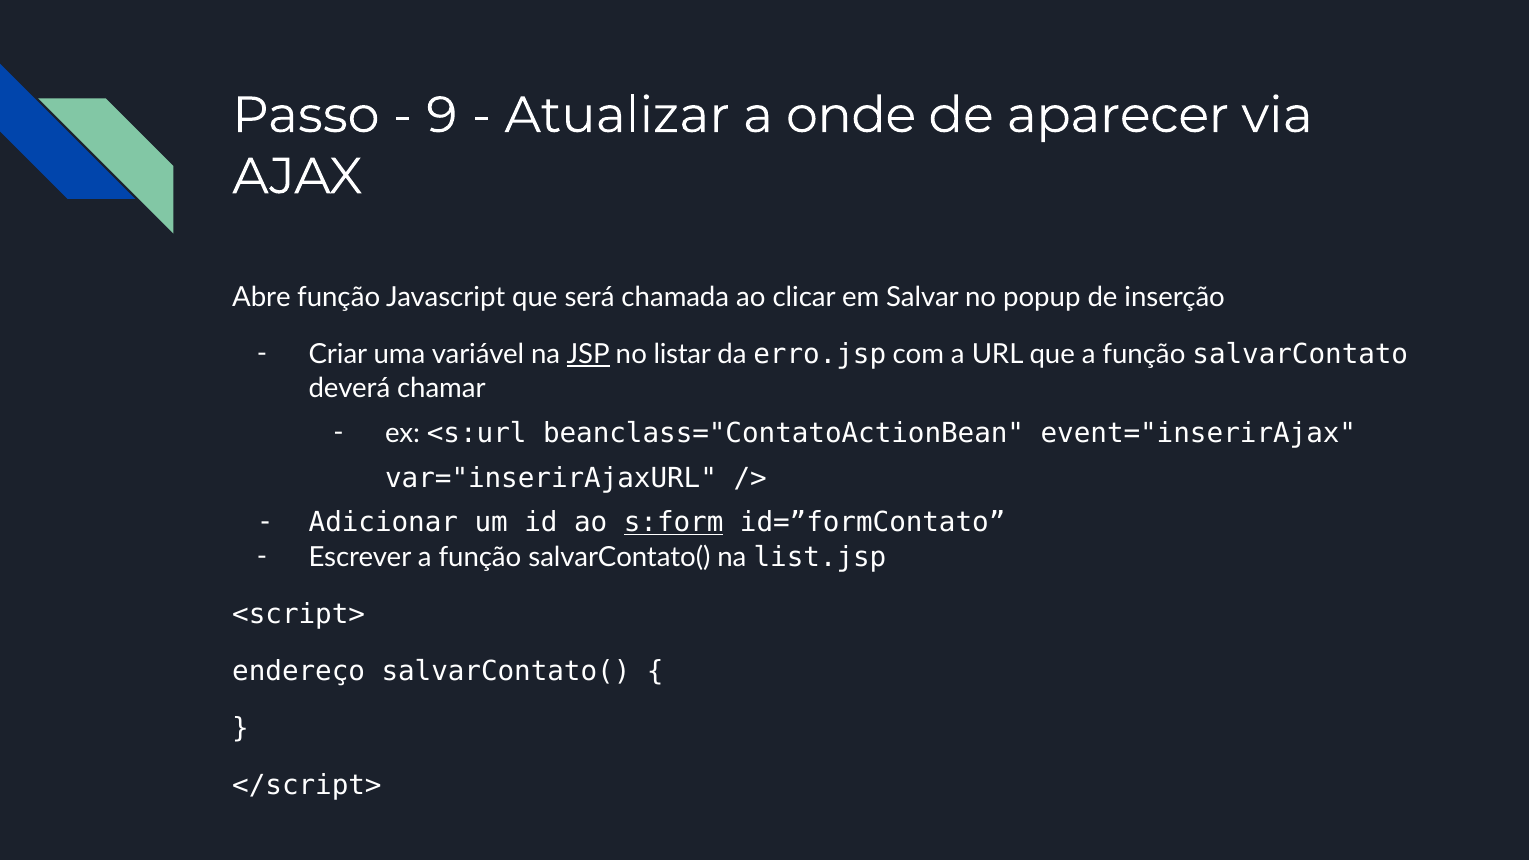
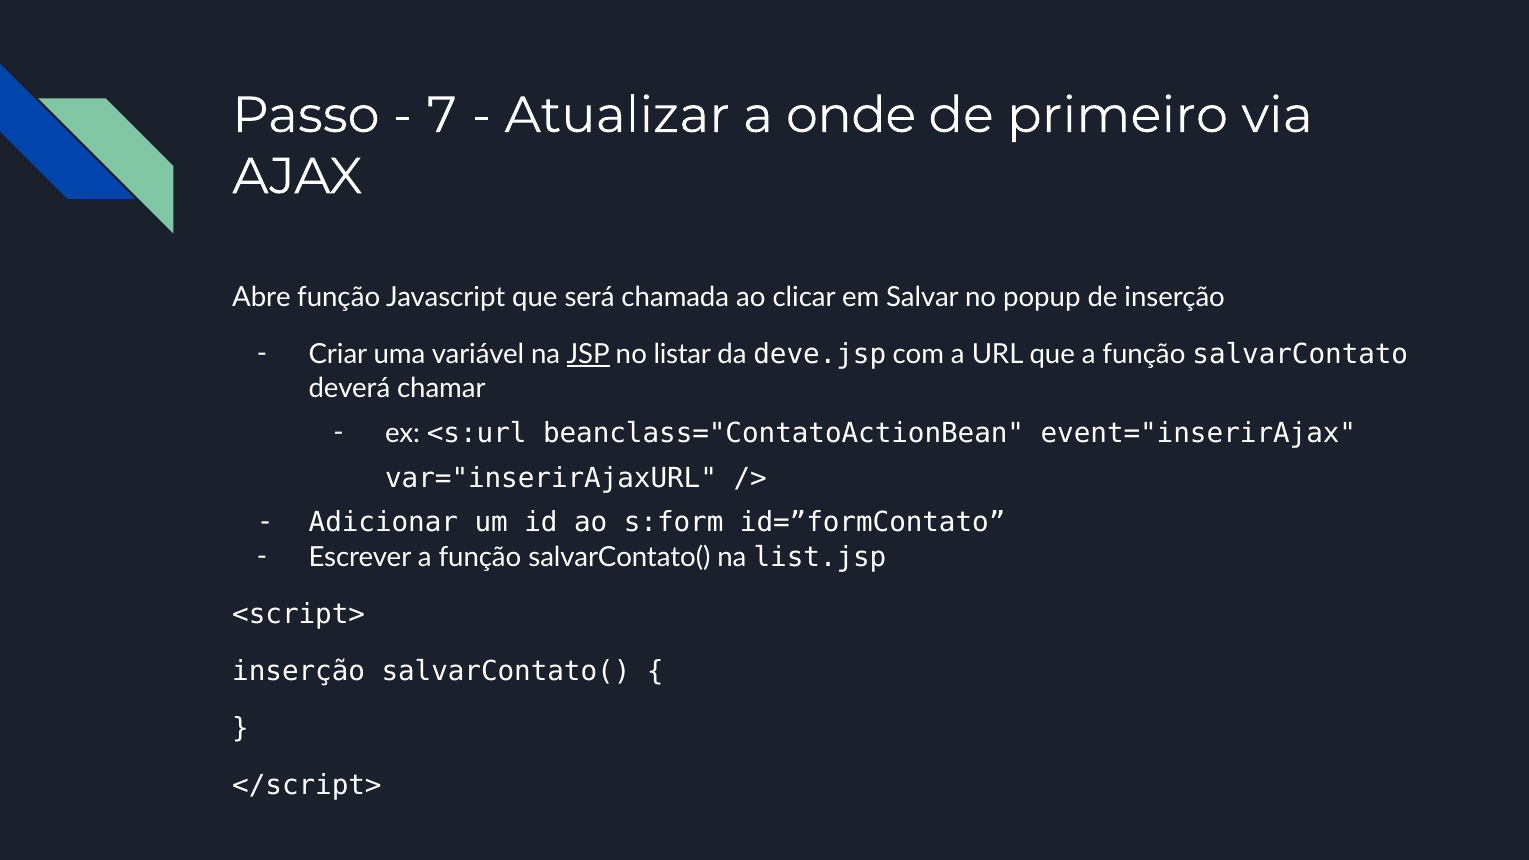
9: 9 -> 7 (442, 115)
aparecer: aparecer -> primeiro (1118, 115)
erro.jsp: erro.jsp -> deve.jsp (820, 354)
s:form underline: present -> none (674, 523)
endereço: endereço -> inserção (299, 671)
